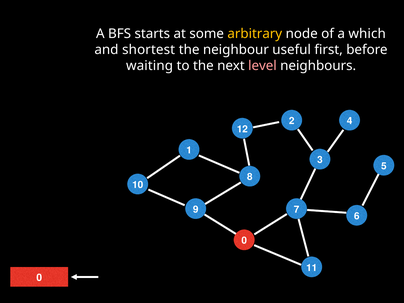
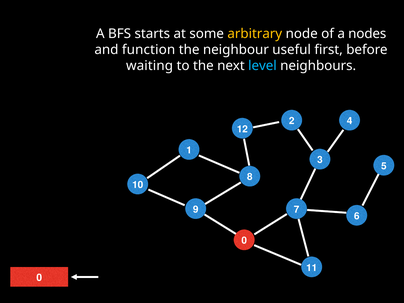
which: which -> nodes (367, 34)
shortest: shortest -> function (149, 50)
level colour: pink -> light blue (262, 66)
